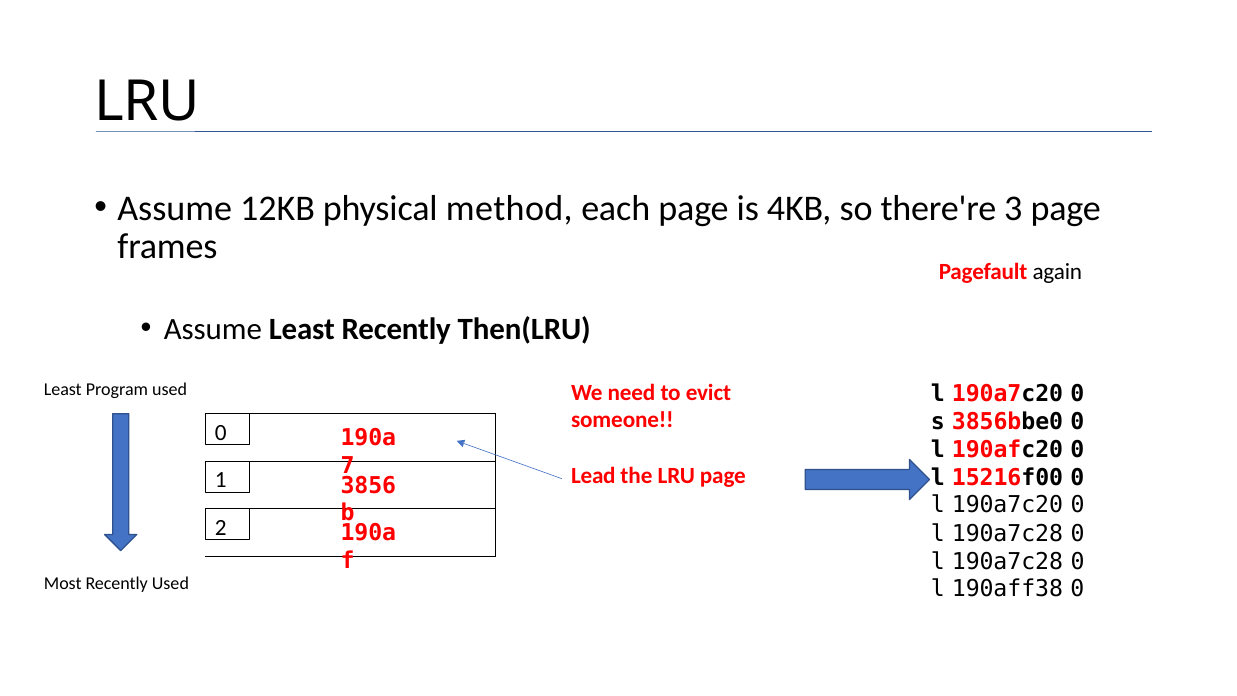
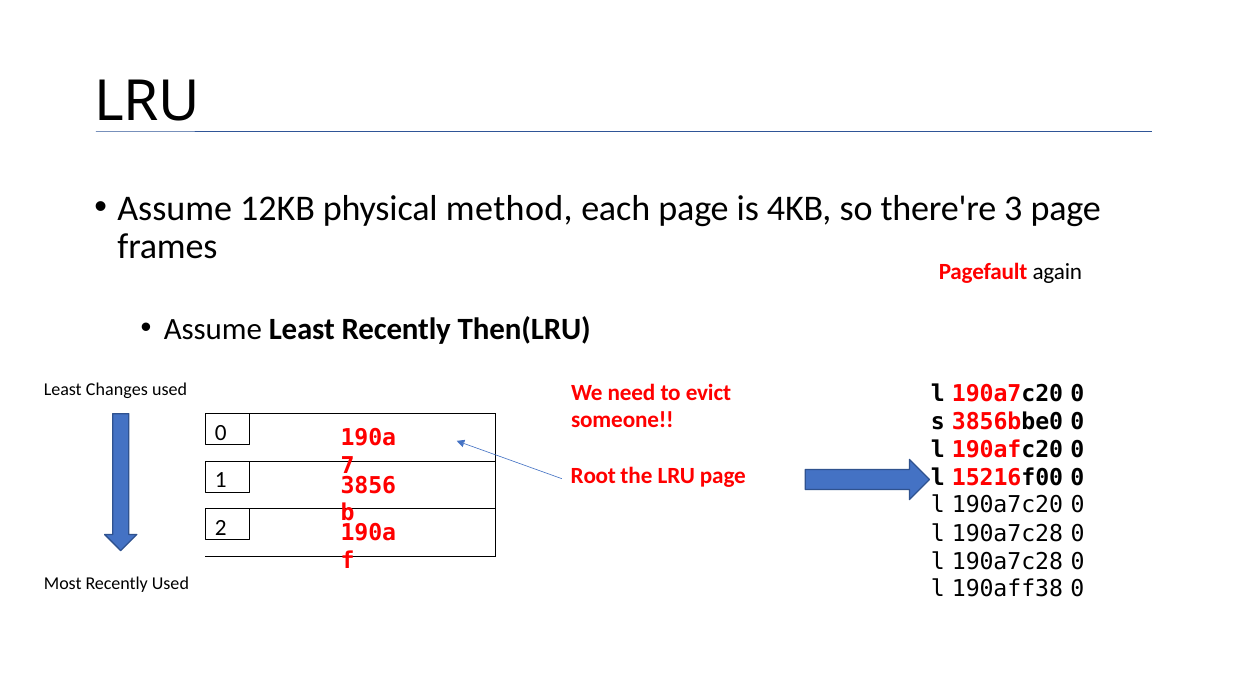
Program: Program -> Changes (117, 389)
Lead: Lead -> Root (593, 476)
